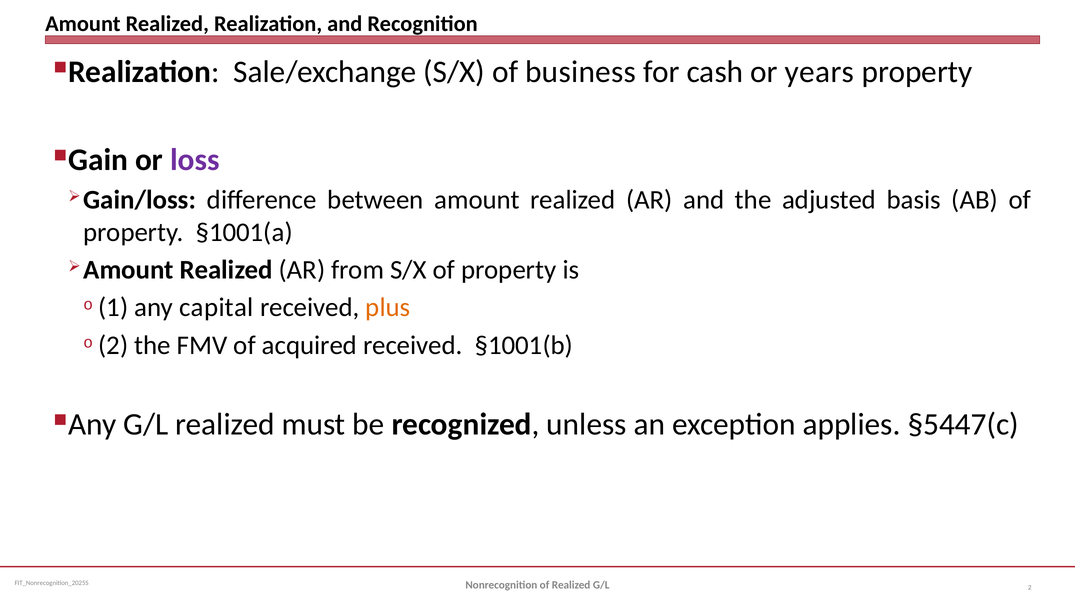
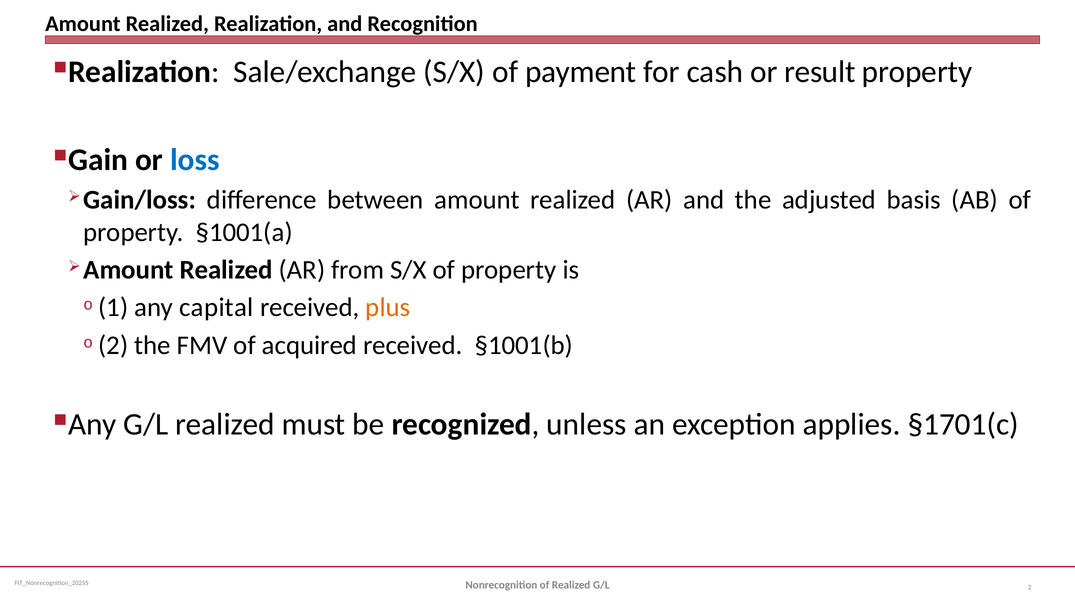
business: business -> payment (581, 72)
years: years -> result (820, 72)
loss colour: purple -> blue (195, 160)
§5447(c: §5447(c -> §1701(c (963, 424)
